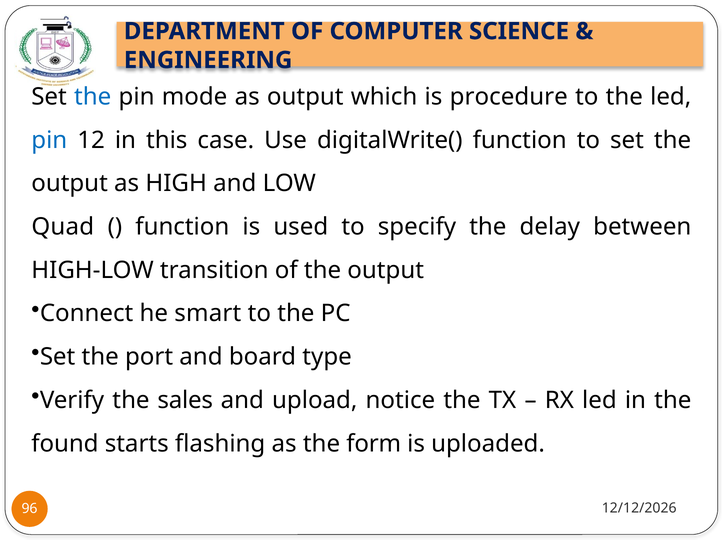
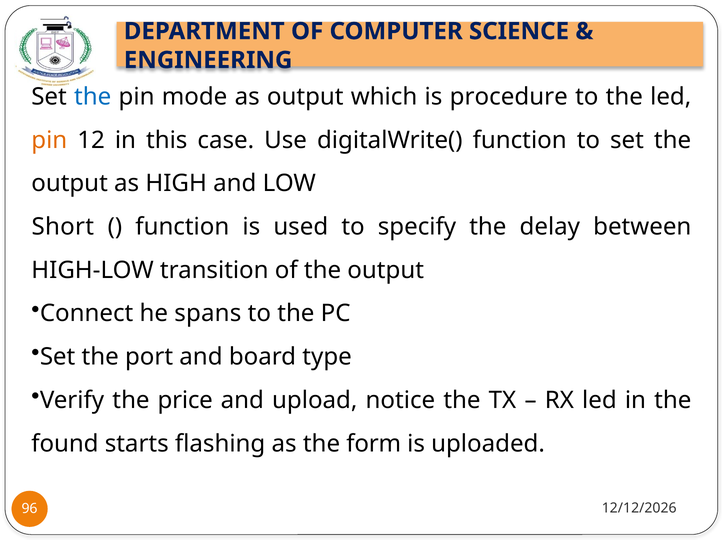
pin colour: blue -> orange (49, 140)
Quad: Quad -> Short (63, 227)
smart: smart -> spans (208, 314)
sales: sales -> price (185, 400)
